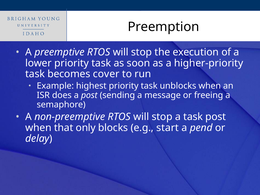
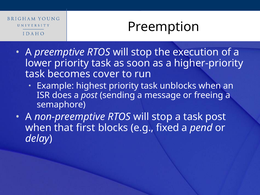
only: only -> first (86, 128)
start: start -> fixed (168, 128)
